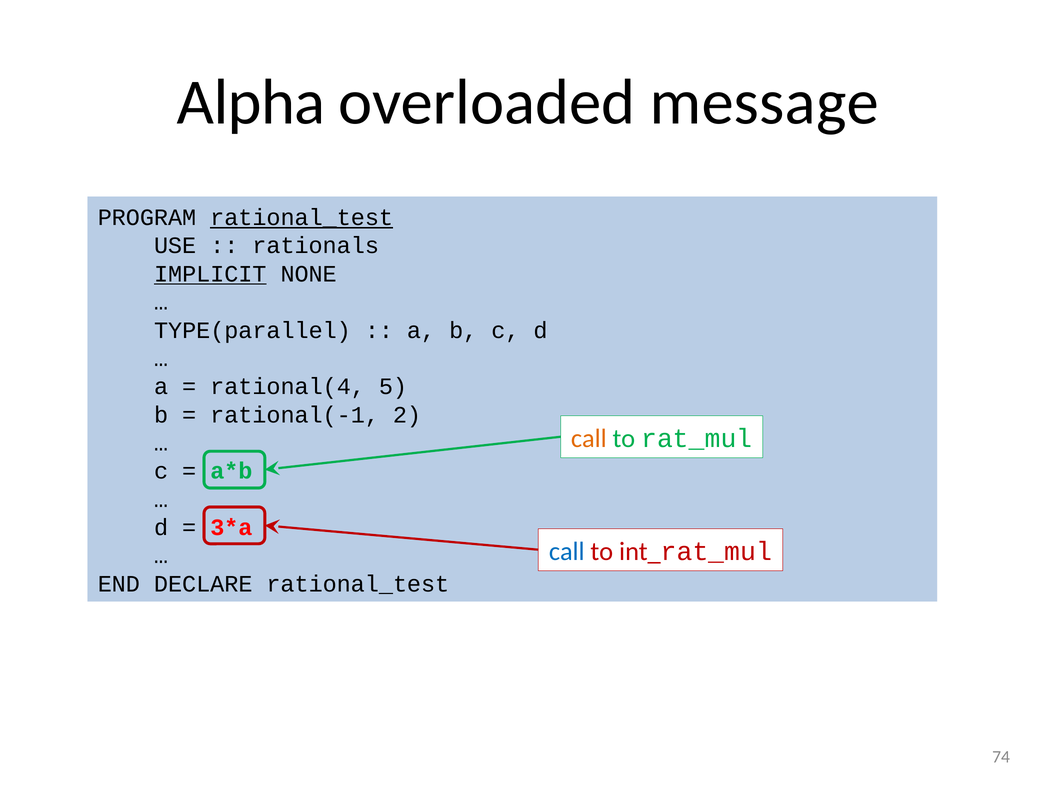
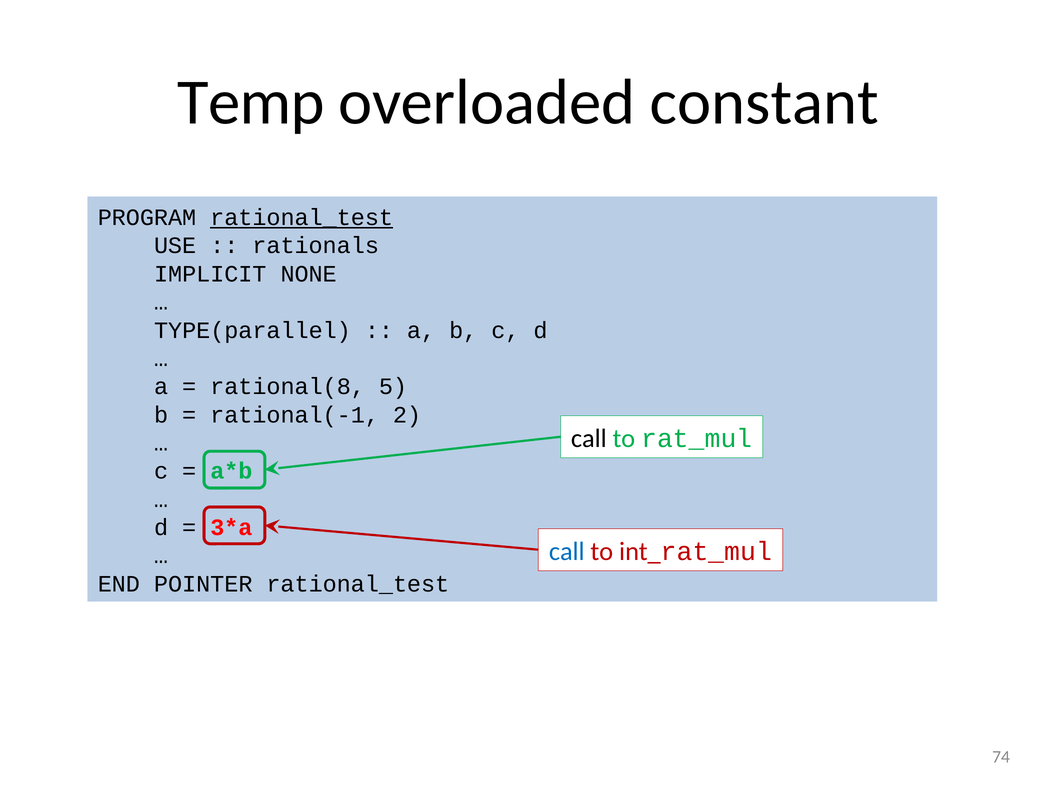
Alpha: Alpha -> Temp (251, 102)
message: message -> constant (764, 102)
IMPLICIT underline: present -> none (210, 274)
rational(4: rational(4 -> rational(8 (288, 387)
call colour: orange -> black (589, 439)
DECLARE: DECLARE -> POINTER (203, 584)
